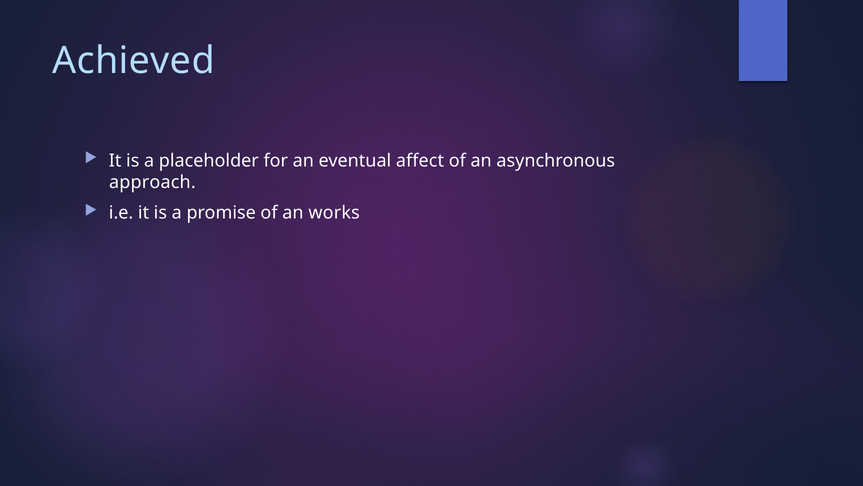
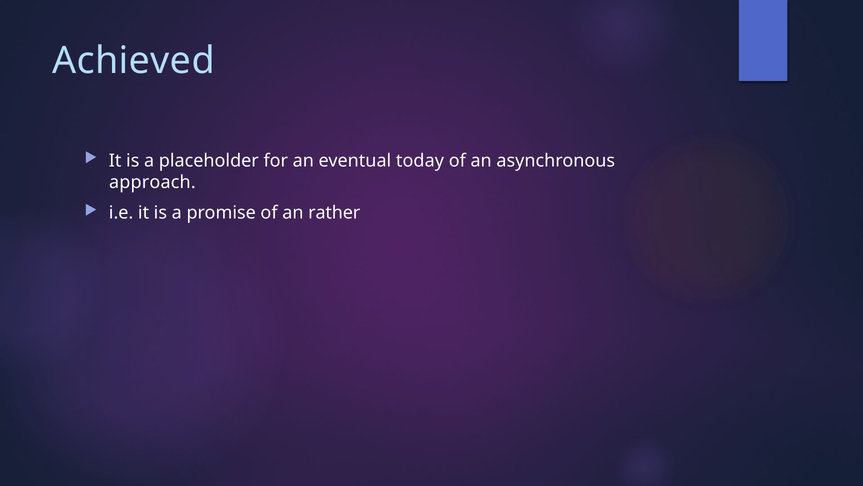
affect: affect -> today (420, 161)
works: works -> rather (334, 213)
